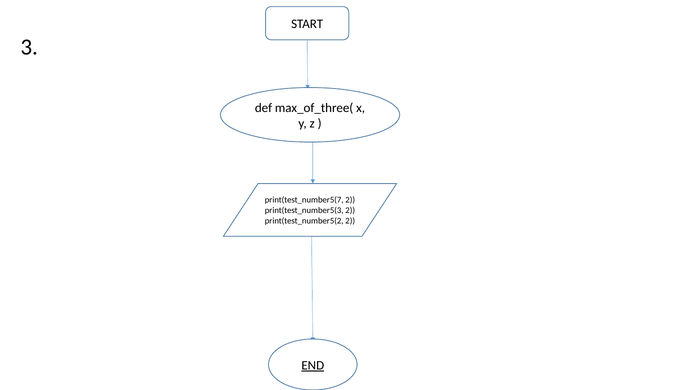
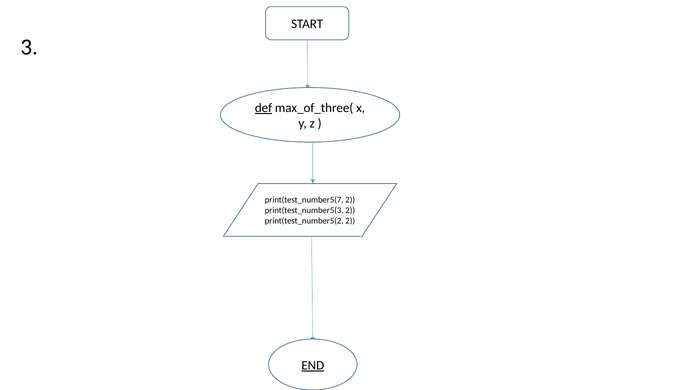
def underline: none -> present (264, 108)
